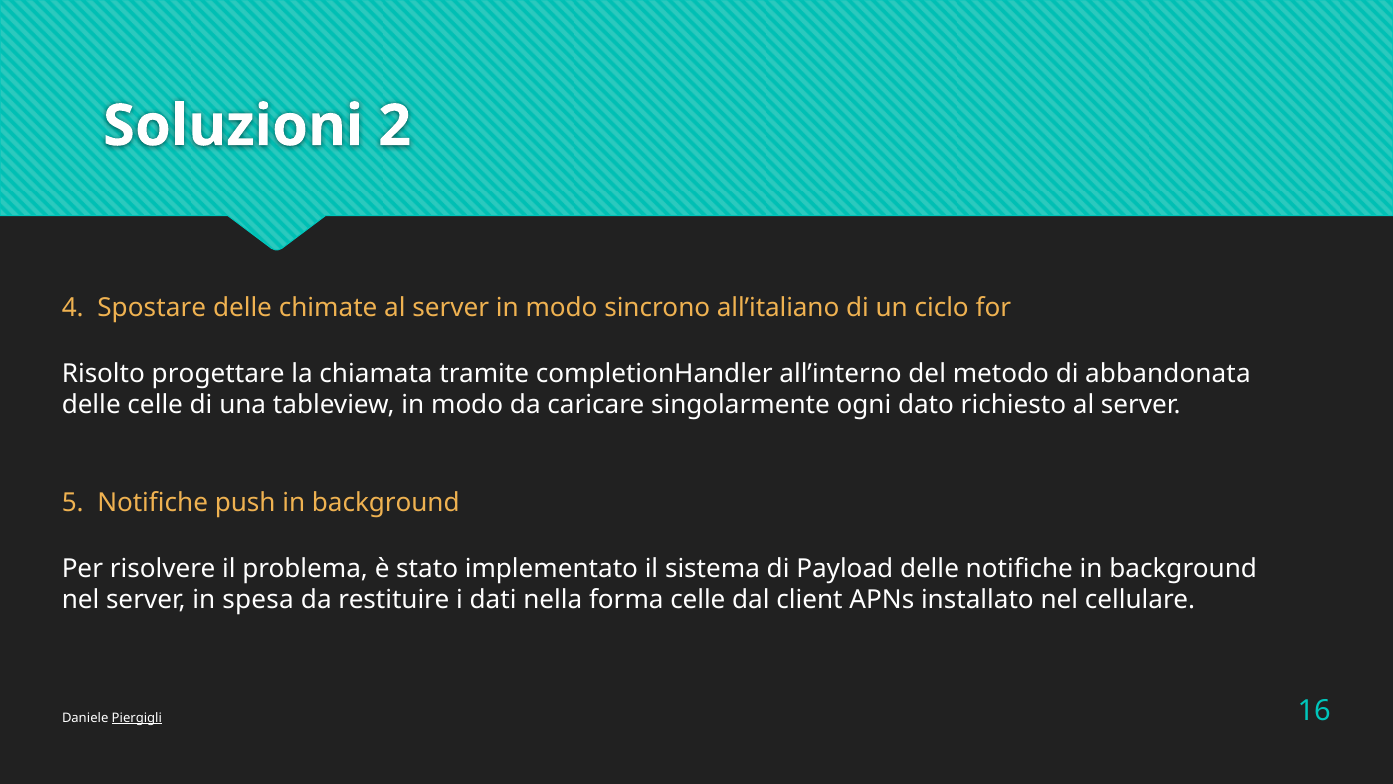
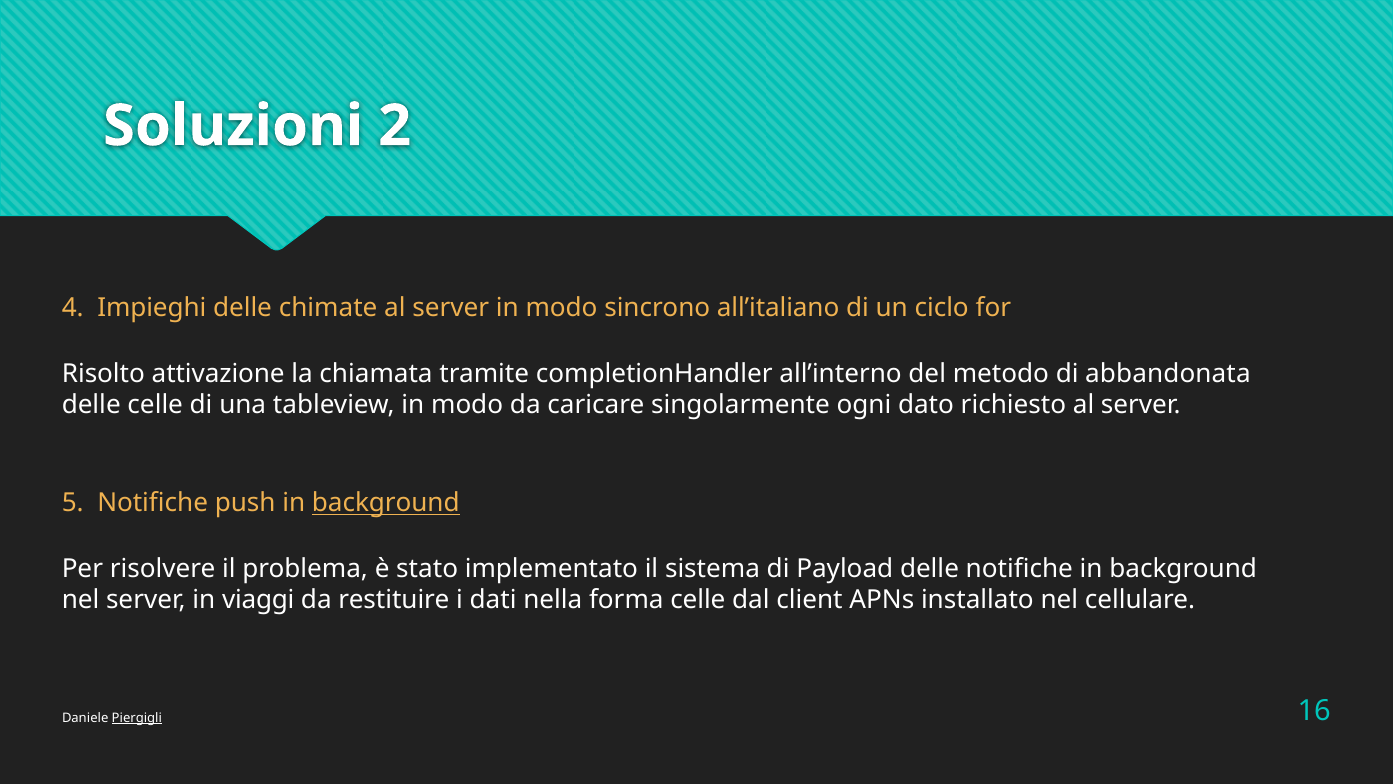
Spostare: Spostare -> Impieghi (152, 308)
progettare: progettare -> attivazione (218, 374)
background underline: none -> present (386, 503)
spesa: spesa -> viaggi (258, 600)
